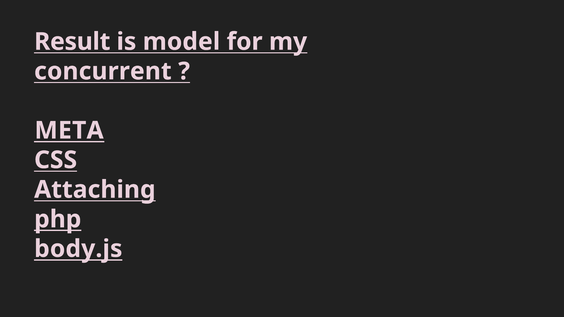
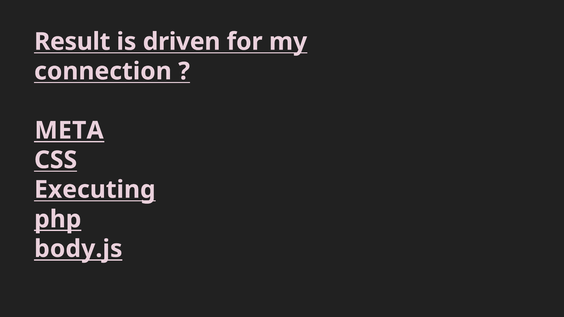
model: model -> driven (182, 42)
concurrent: concurrent -> connection (103, 71)
Attaching: Attaching -> Executing (95, 190)
